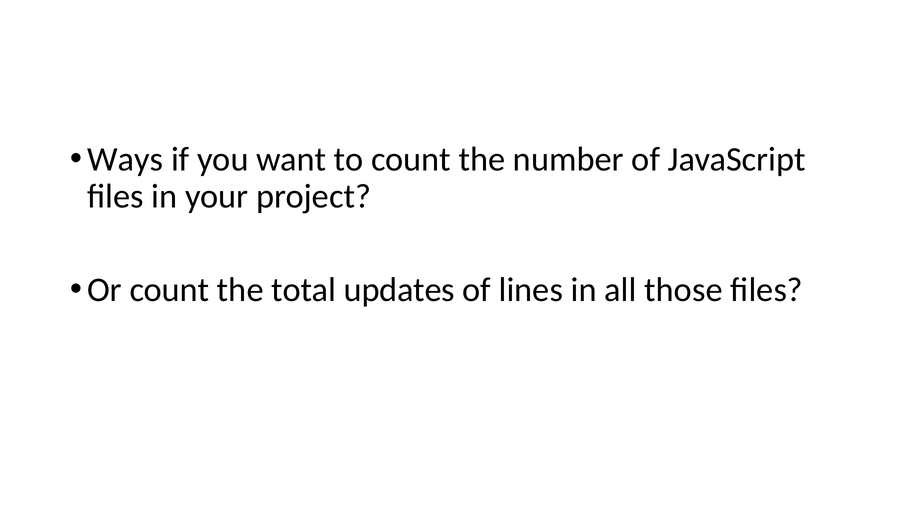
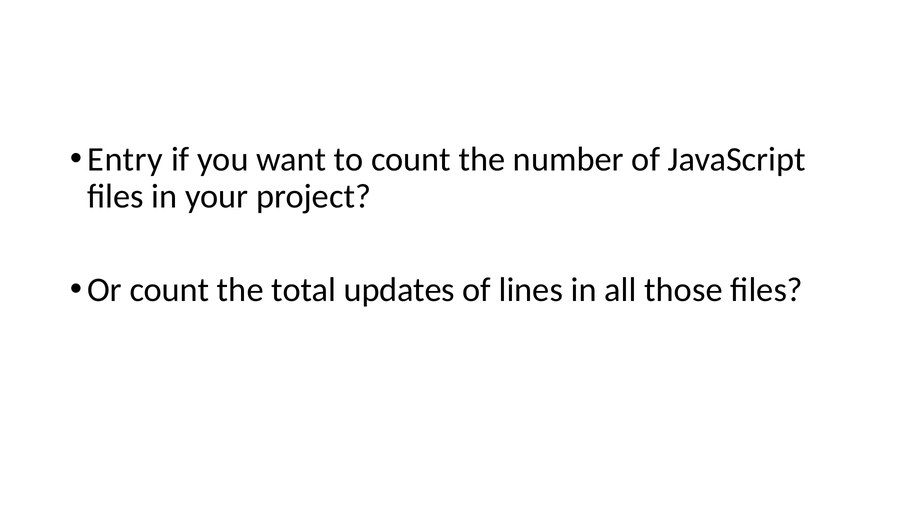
Ways: Ways -> Entry (125, 159)
